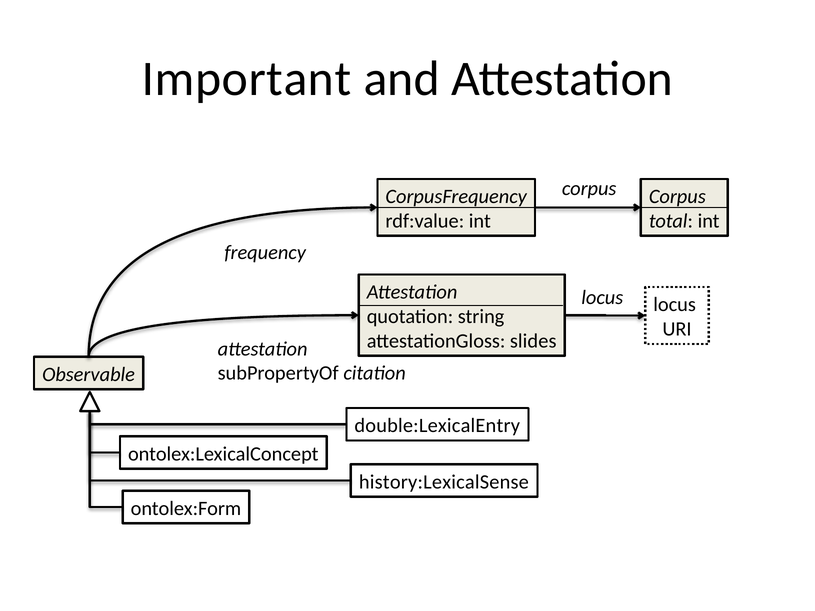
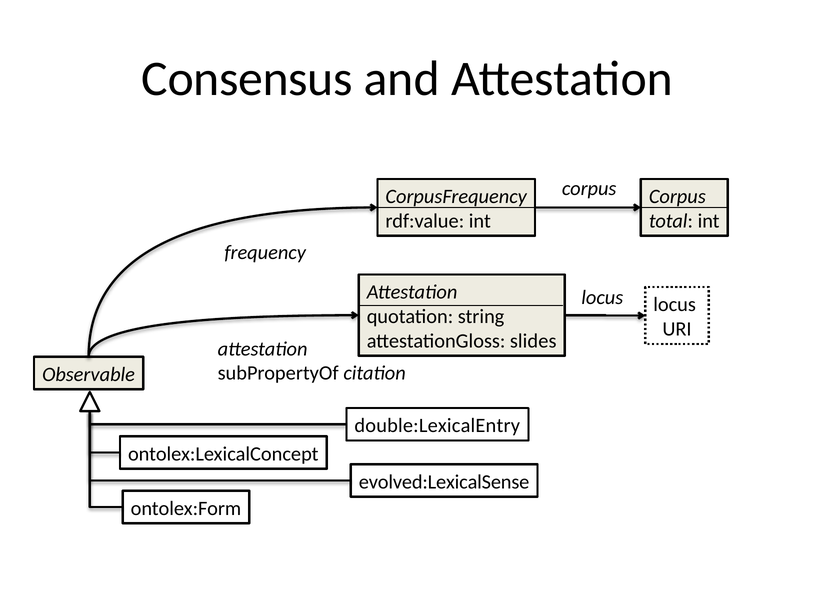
Important: Important -> Consensus (247, 79)
history:LexicalSense: history:LexicalSense -> evolved:LexicalSense (444, 482)
